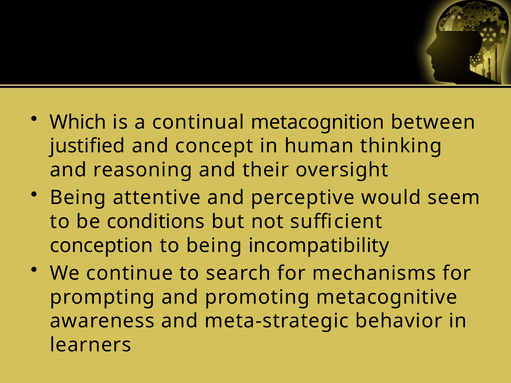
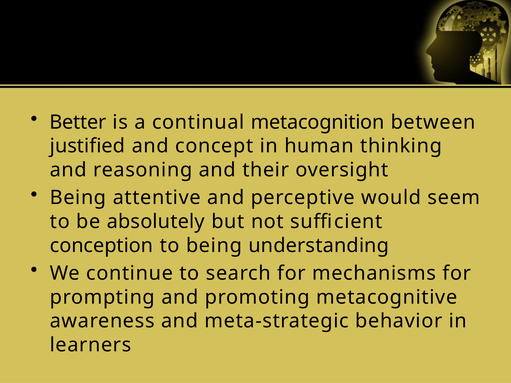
Which: Which -> Better (78, 122)
conditions: conditions -> absolutely (156, 222)
incompatibility: incompatibility -> understanding (319, 246)
